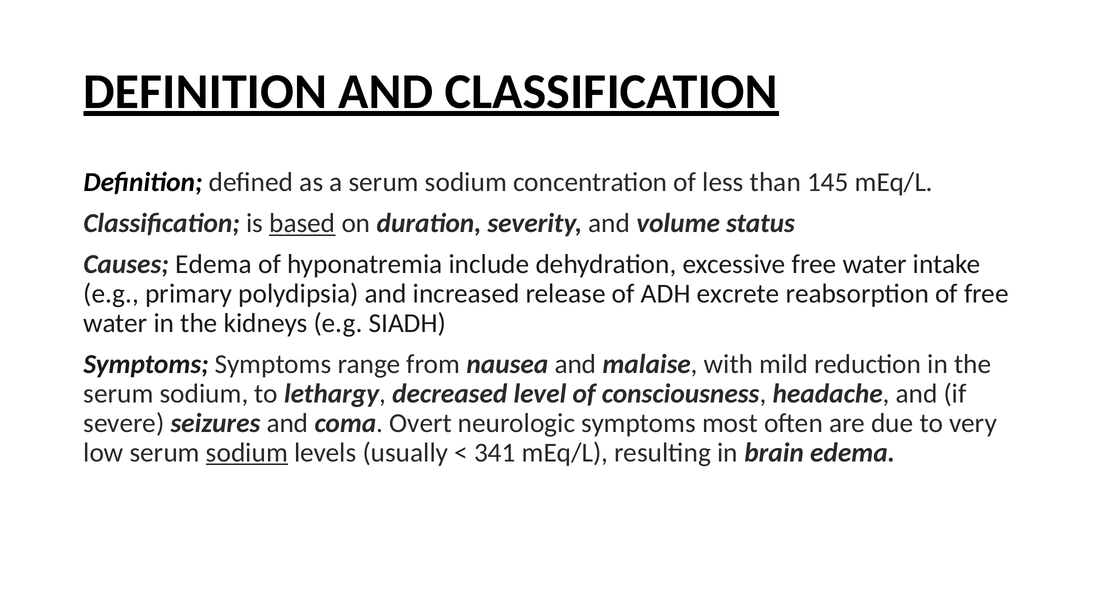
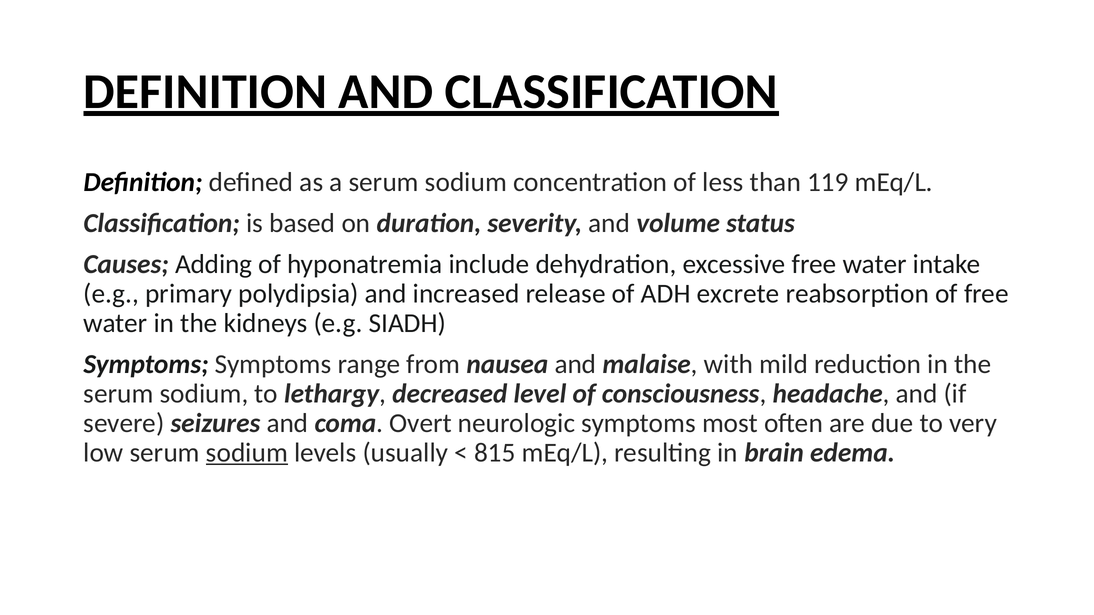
145: 145 -> 119 (828, 183)
based underline: present -> none (302, 223)
Causes Edema: Edema -> Adding (214, 264)
341: 341 -> 815 (495, 453)
